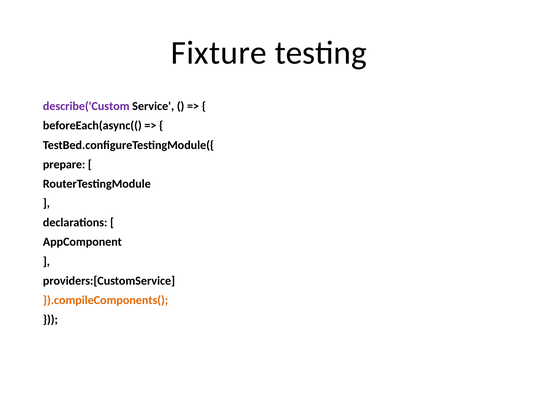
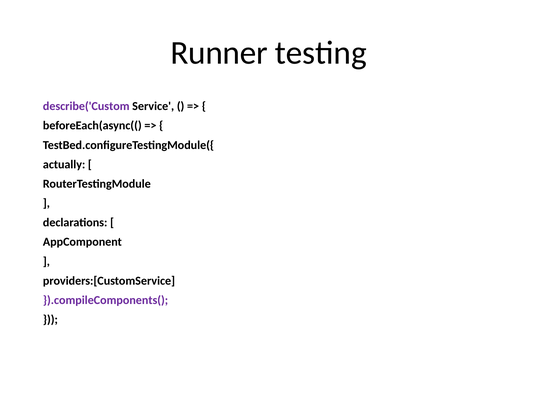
Fixture: Fixture -> Runner (219, 53)
prepare: prepare -> actually (64, 164)
}).compileComponents( colour: orange -> purple (106, 300)
